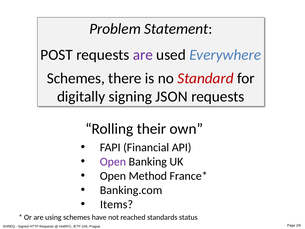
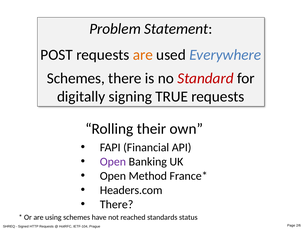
are colour: purple -> orange (143, 55)
JSON: JSON -> TRUE (172, 96)
Banking.com: Banking.com -> Headers.com (131, 190)
Items: Items -> There (117, 204)
